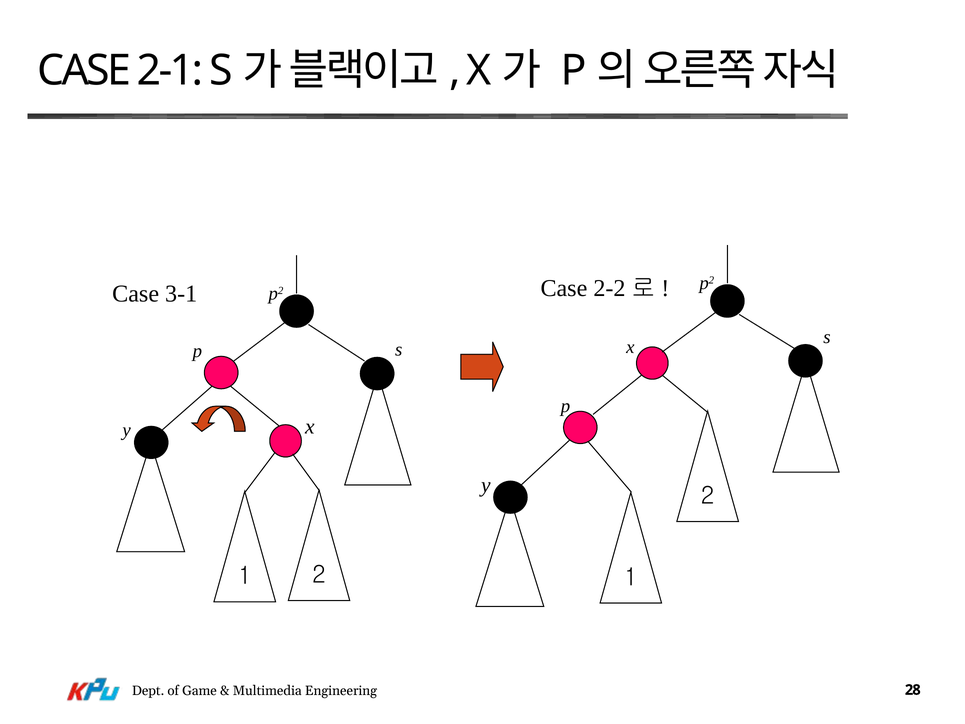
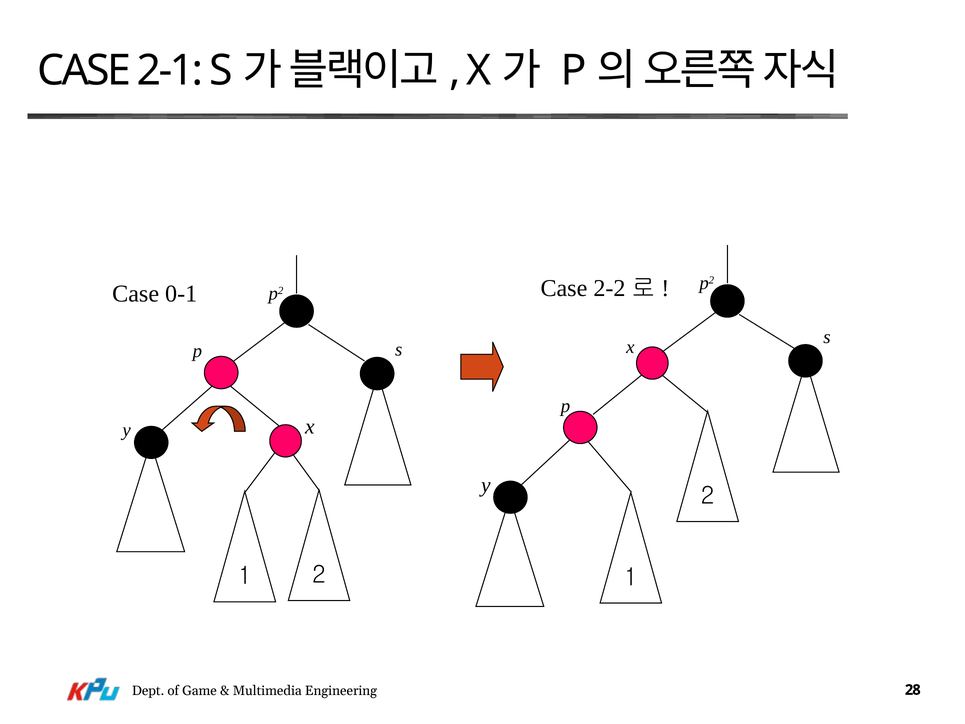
3-1: 3-1 -> 0-1 (181, 294)
